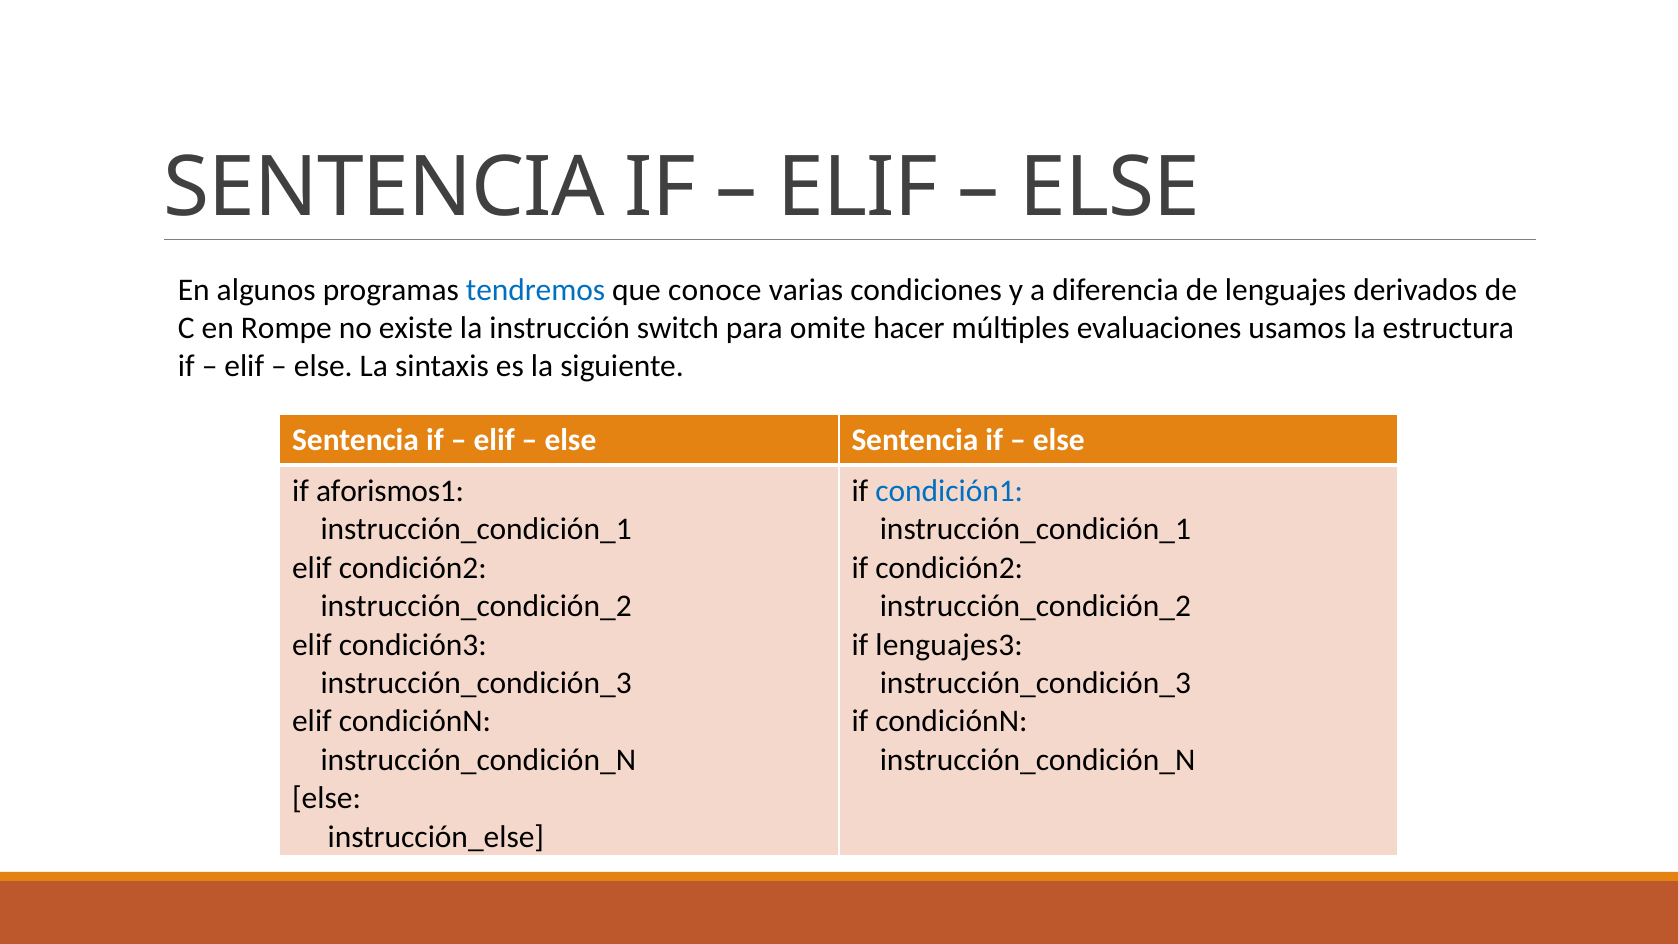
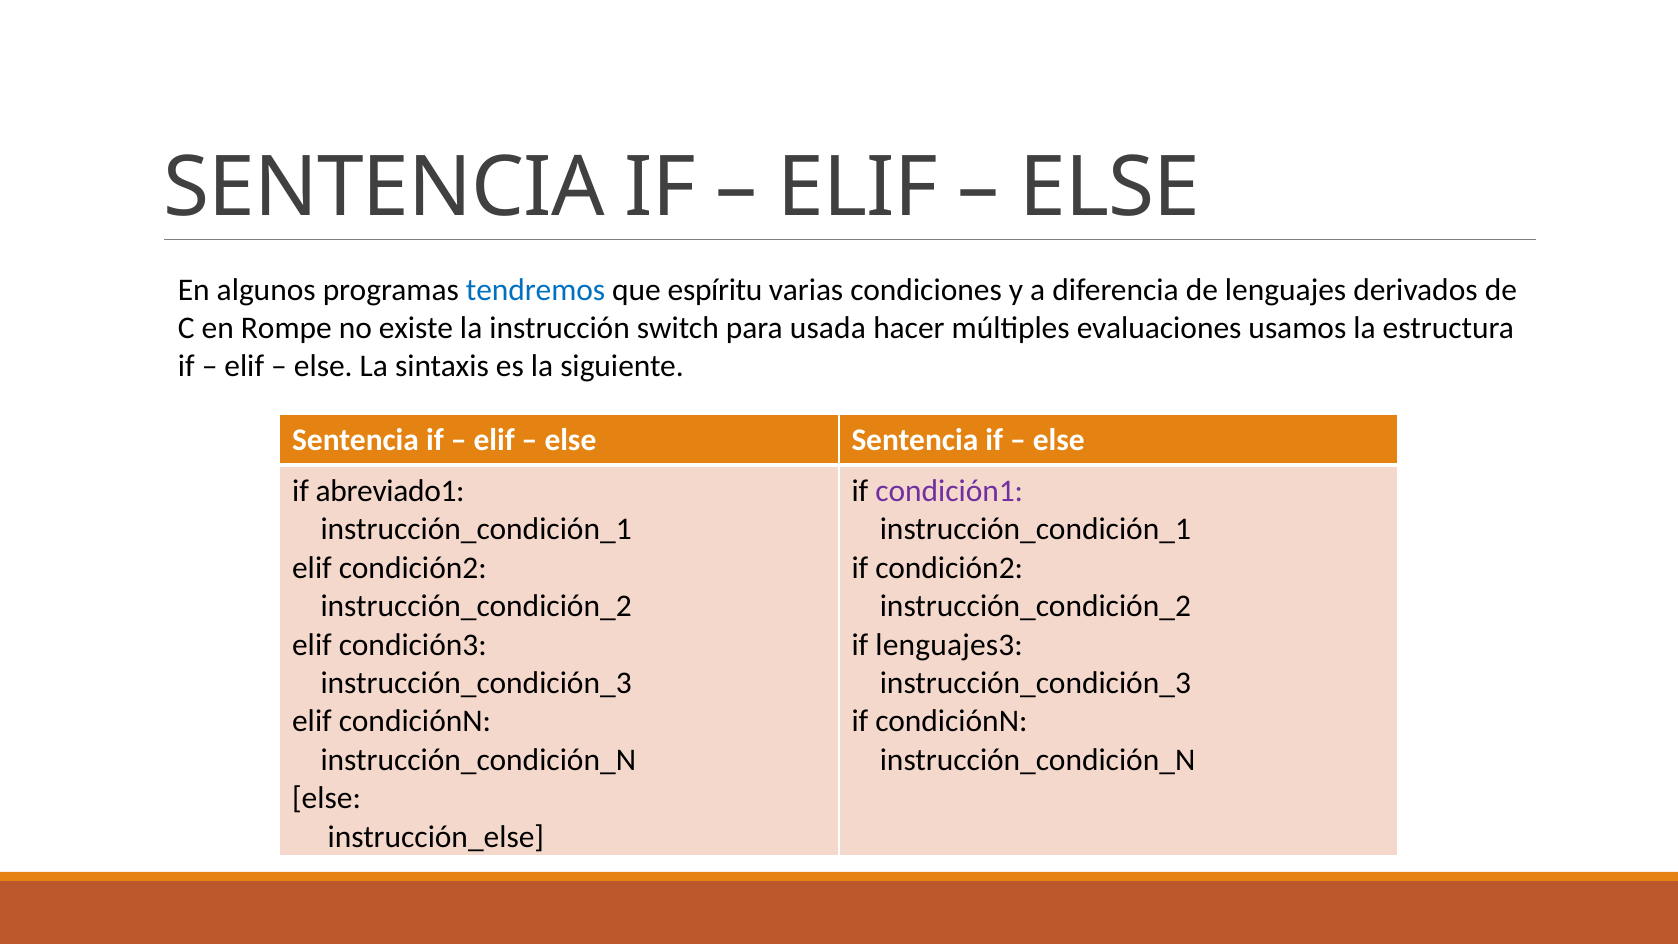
conoce: conoce -> espíritu (715, 290)
omite: omite -> usada (828, 328)
aforismos1: aforismos1 -> abreviado1 (390, 491)
condición1 colour: blue -> purple (949, 491)
